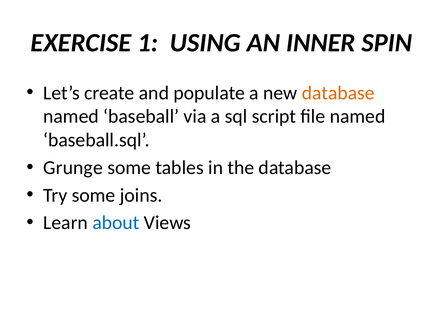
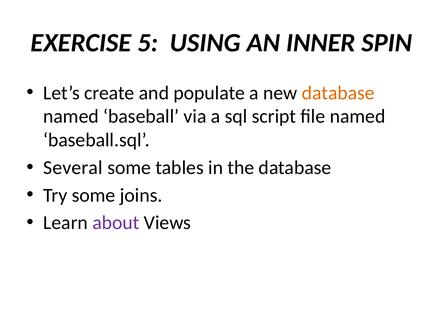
1: 1 -> 5 (148, 43)
Grunge: Grunge -> Several (73, 168)
about colour: blue -> purple (116, 223)
